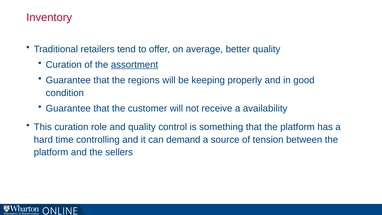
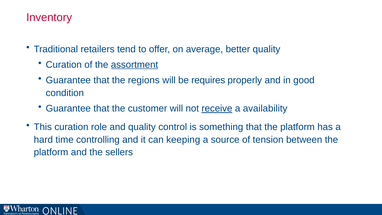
keeping: keeping -> requires (208, 80)
receive underline: none -> present (217, 108)
demand: demand -> keeping (183, 140)
